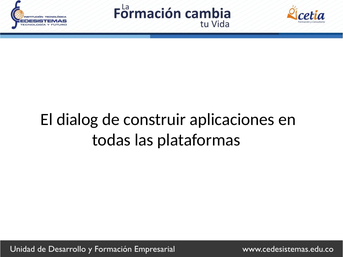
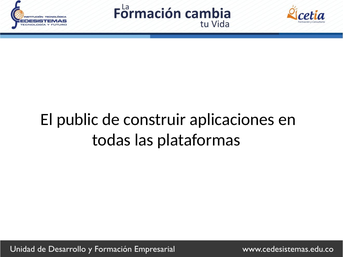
dialog: dialog -> public (77, 120)
